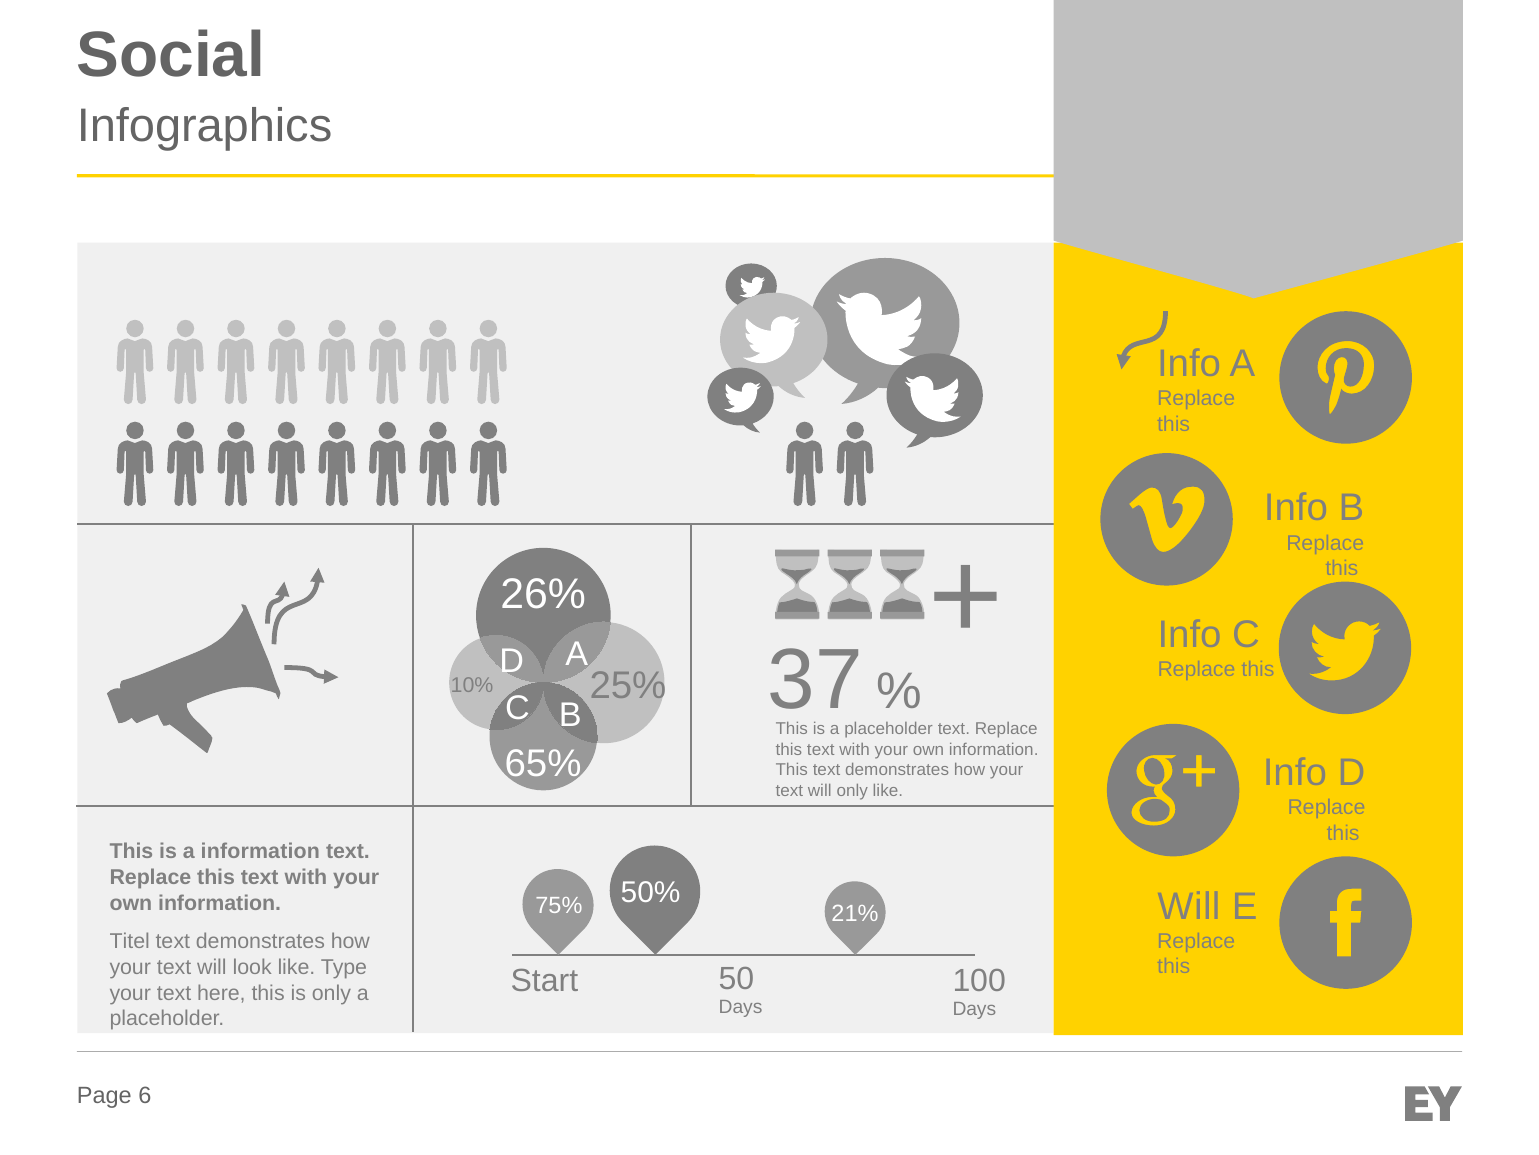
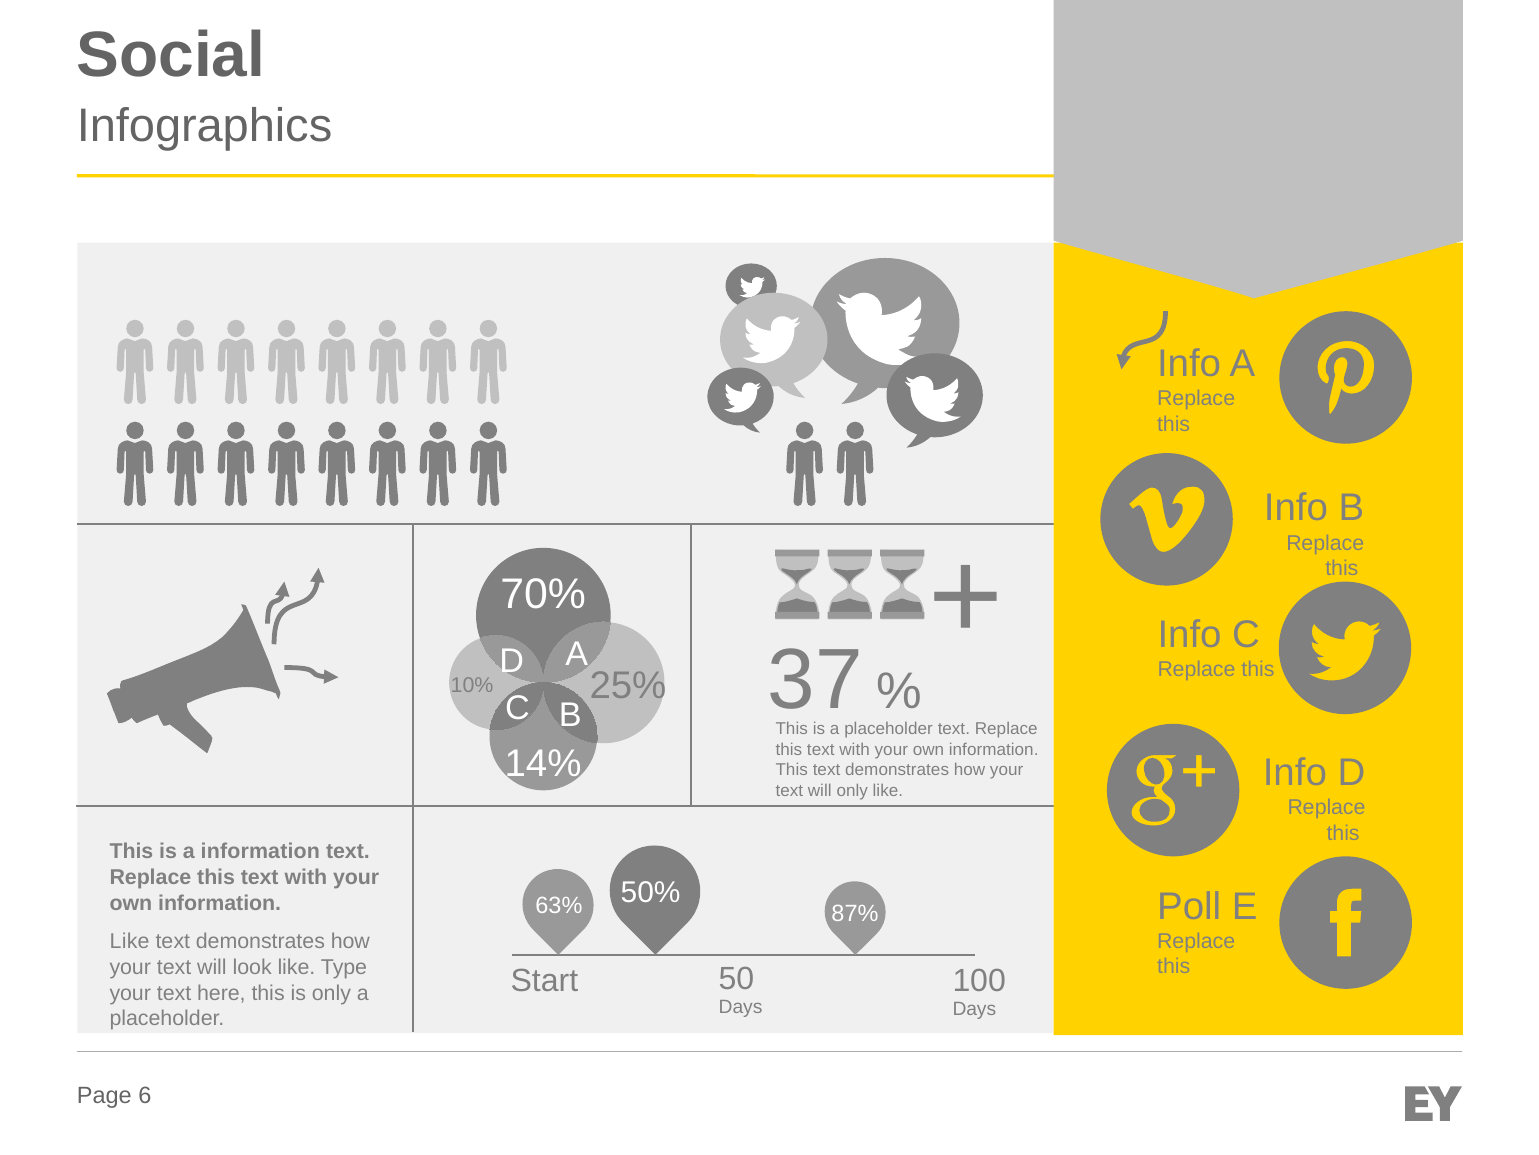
26%: 26% -> 70% (543, 594)
65%: 65% -> 14% (543, 763)
Will: Will -> Poll (1189, 906)
75%: 75% -> 63% (559, 906)
21%: 21% -> 87% (855, 913)
Titel: Titel -> Like (130, 941)
